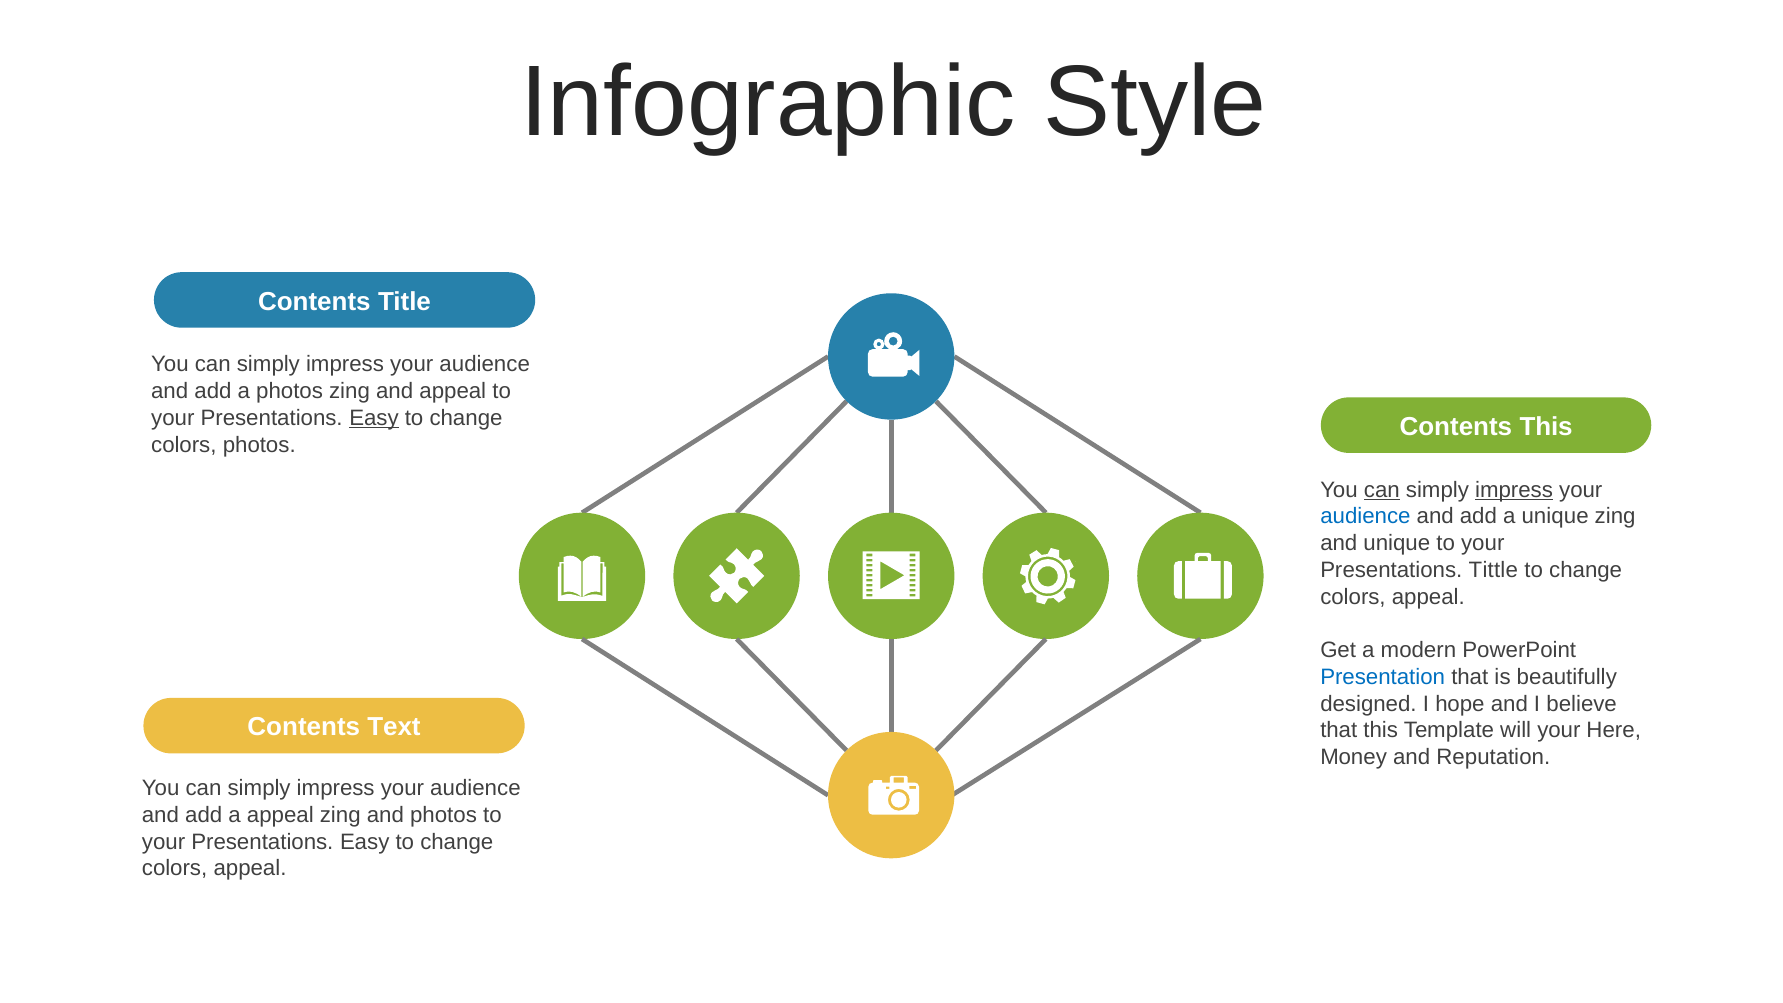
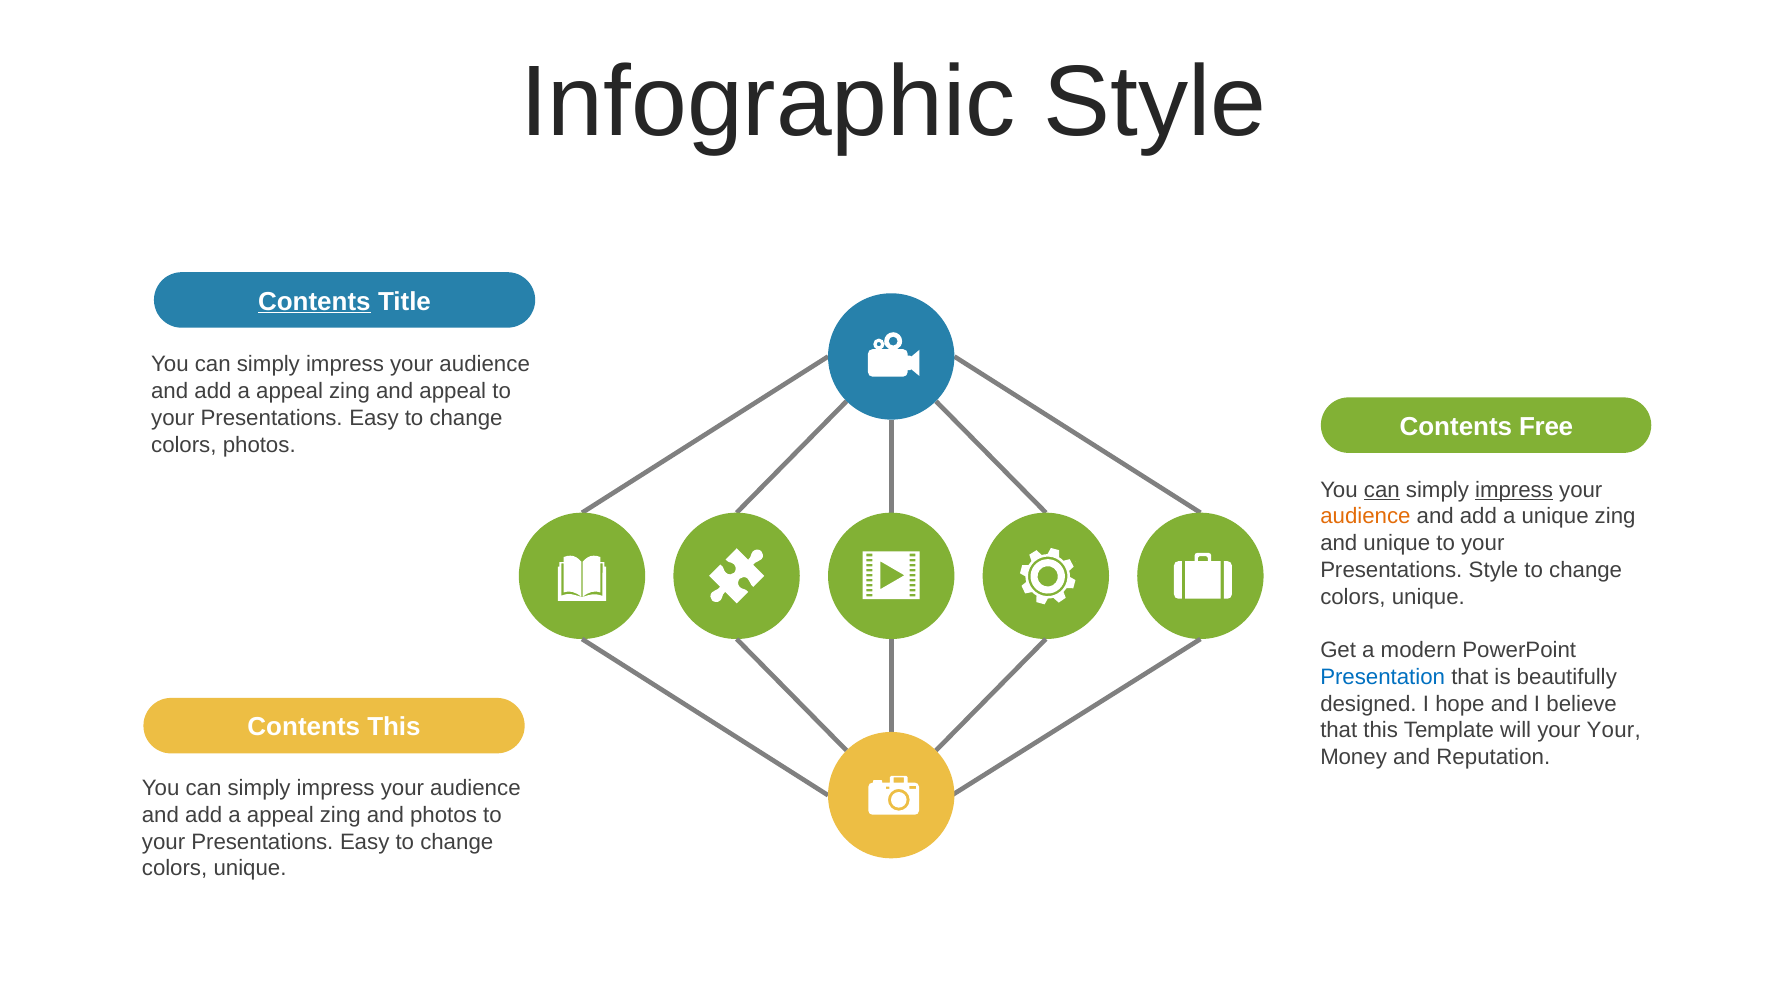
Contents underline: none -> present (314, 301)
photos: photos -> appeal (290, 391)
Easy underline: present -> none (374, 418)
Contents This: This -> Free (1546, 427)
audience colour: blue -> orange (1365, 516)
Presentations Tittle: Tittle -> Style (1493, 570)
appeal: appeal -> unique (1428, 597)
Contents Text: Text -> This (394, 727)
your Here: Here -> Your (1614, 730)
appeal: appeal -> unique (250, 868)
